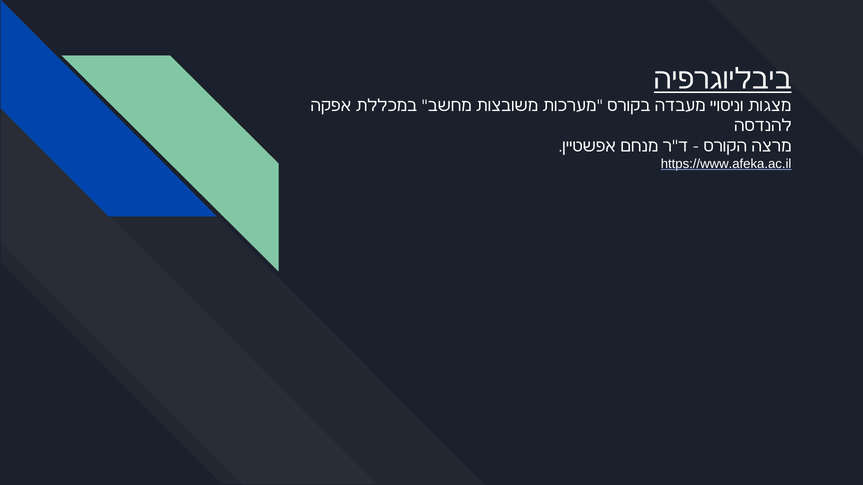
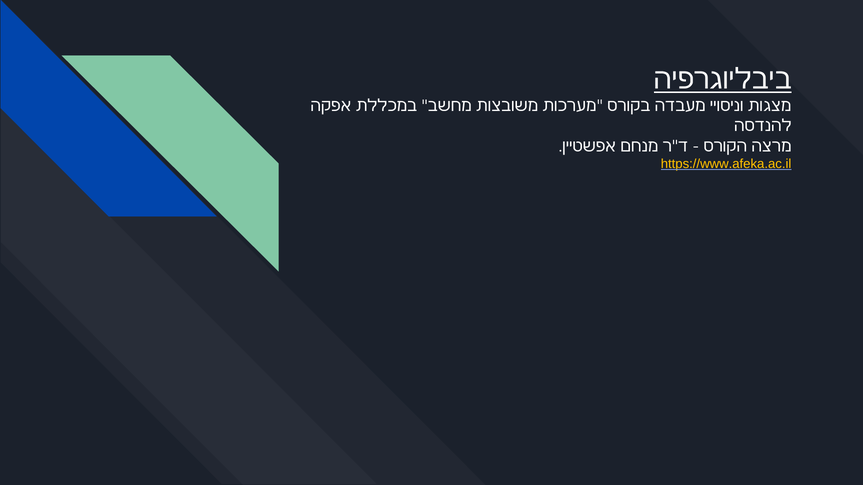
https://www.afeka.ac.il colour: white -> yellow (726, 164)
